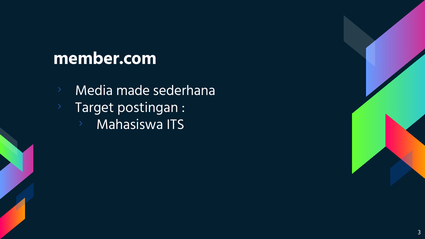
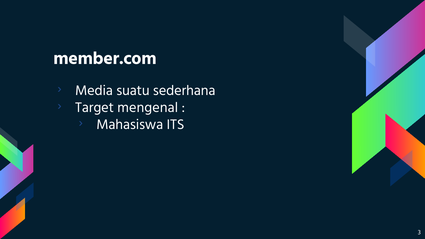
made: made -> suatu (133, 90)
postingan: postingan -> mengenal (148, 107)
